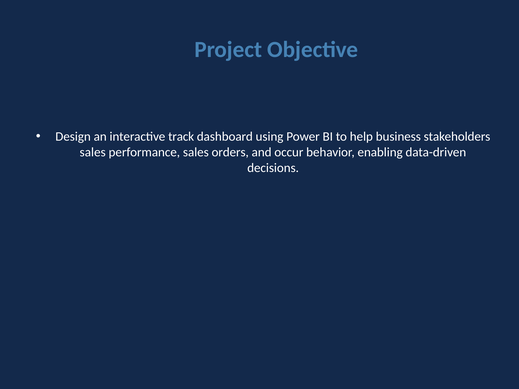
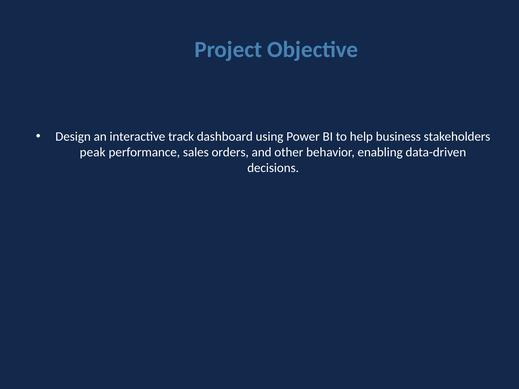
sales: sales -> peak (93, 152)
occur: occur -> other (289, 152)
